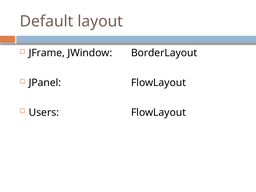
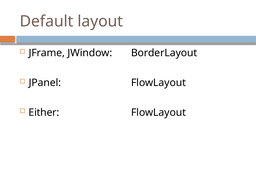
Users: Users -> Either (44, 112)
